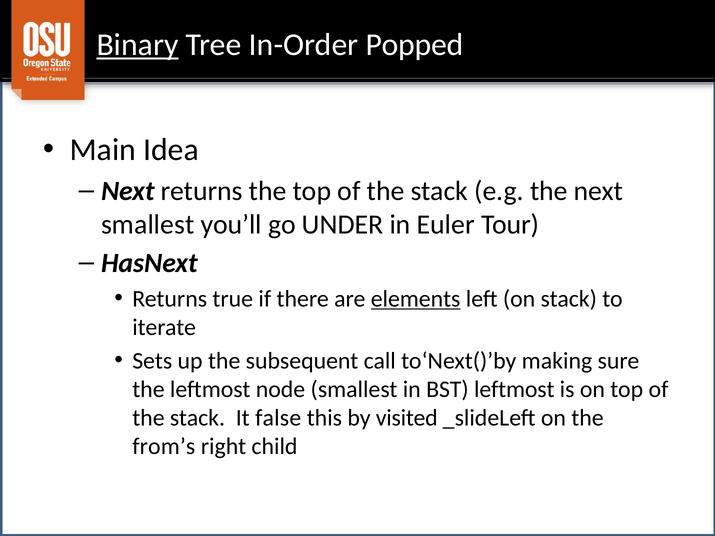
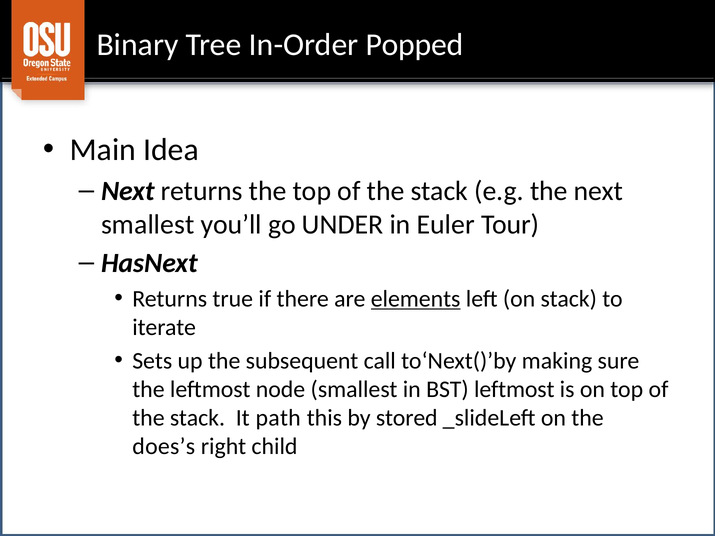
Binary underline: present -> none (138, 45)
false: false -> path (278, 418)
visited: visited -> stored (407, 418)
from’s: from’s -> does’s (164, 447)
